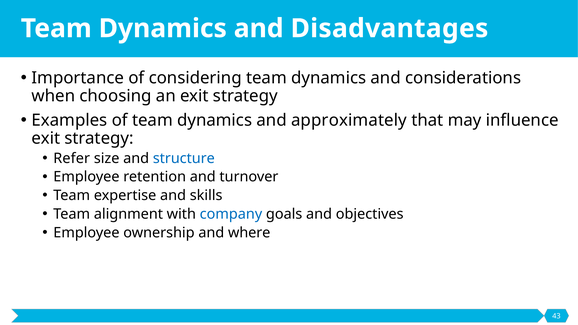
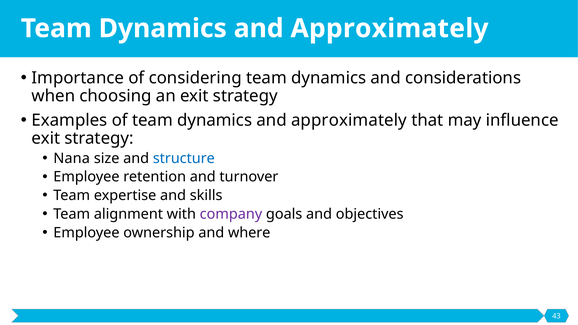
Disadvantages: Disadvantages -> Approximately (389, 28)
Refer: Refer -> Nana (72, 158)
company colour: blue -> purple (231, 214)
